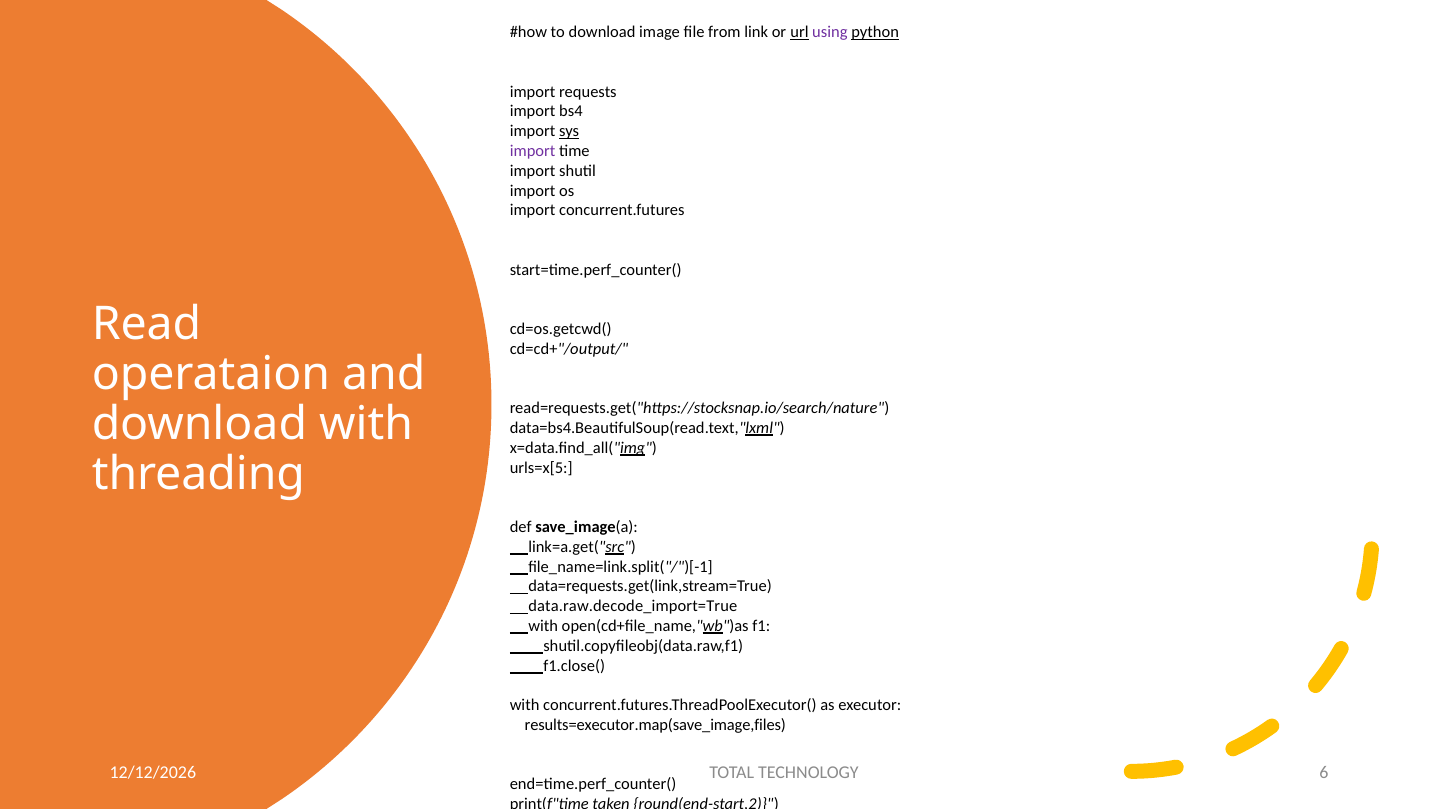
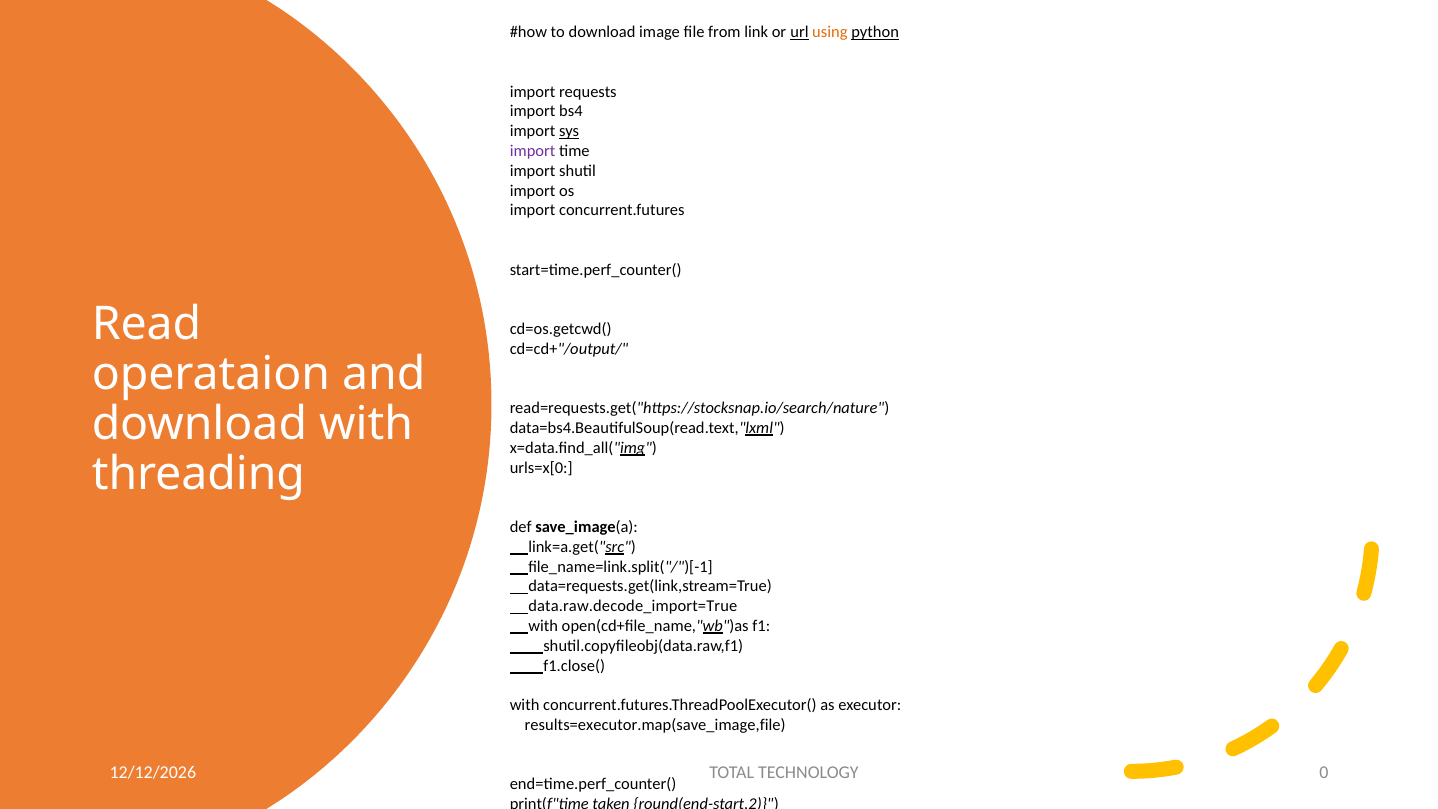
using colour: purple -> orange (830, 32)
urls=x[5: urls=x[5 -> urls=x[0 (541, 468)
results=executor.map(save_image,files: results=executor.map(save_image,files -> results=executor.map(save_image,file (655, 725)
6: 6 -> 0 (1324, 772)
